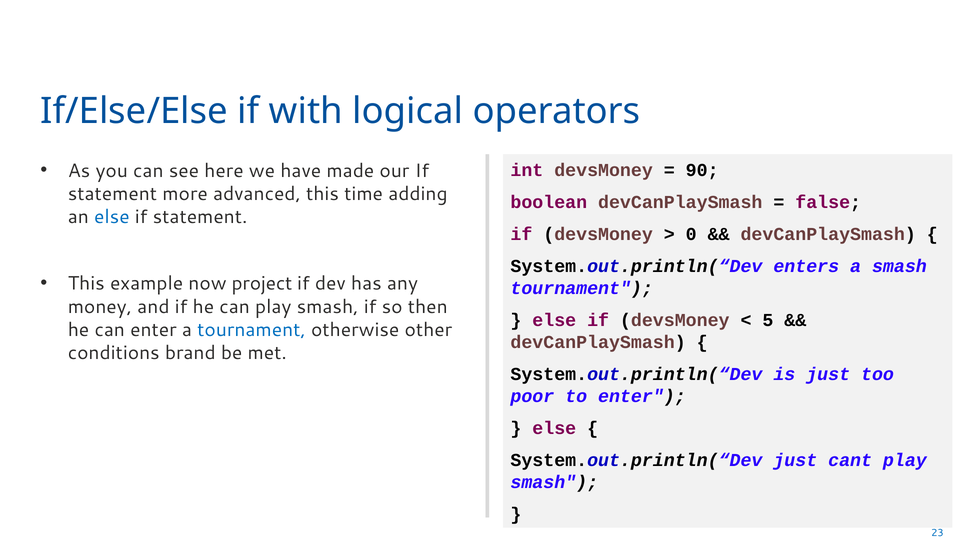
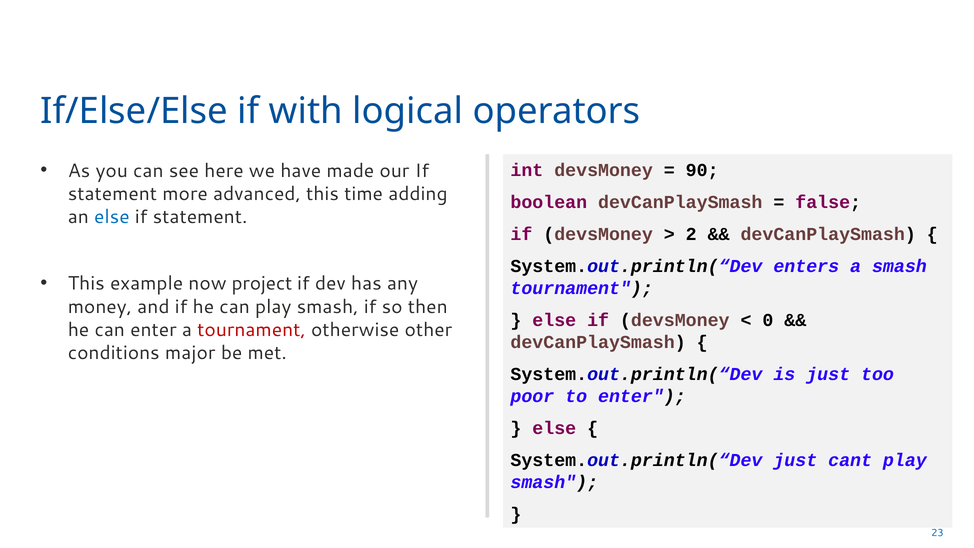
0: 0 -> 2 (691, 234)
5: 5 -> 0 (768, 320)
tournament colour: blue -> red (252, 330)
brand: brand -> major (190, 353)
